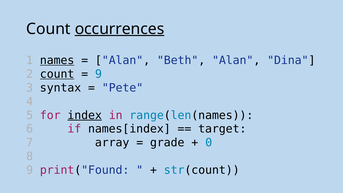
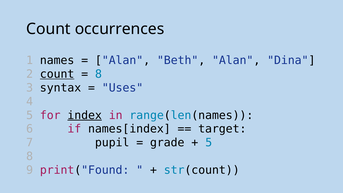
occurrences underline: present -> none (120, 29)
names underline: present -> none (57, 60)
9: 9 -> 8 (98, 74)
Pete: Pete -> Uses (123, 88)
array: array -> pupil (112, 143)
0: 0 -> 5 (209, 143)
